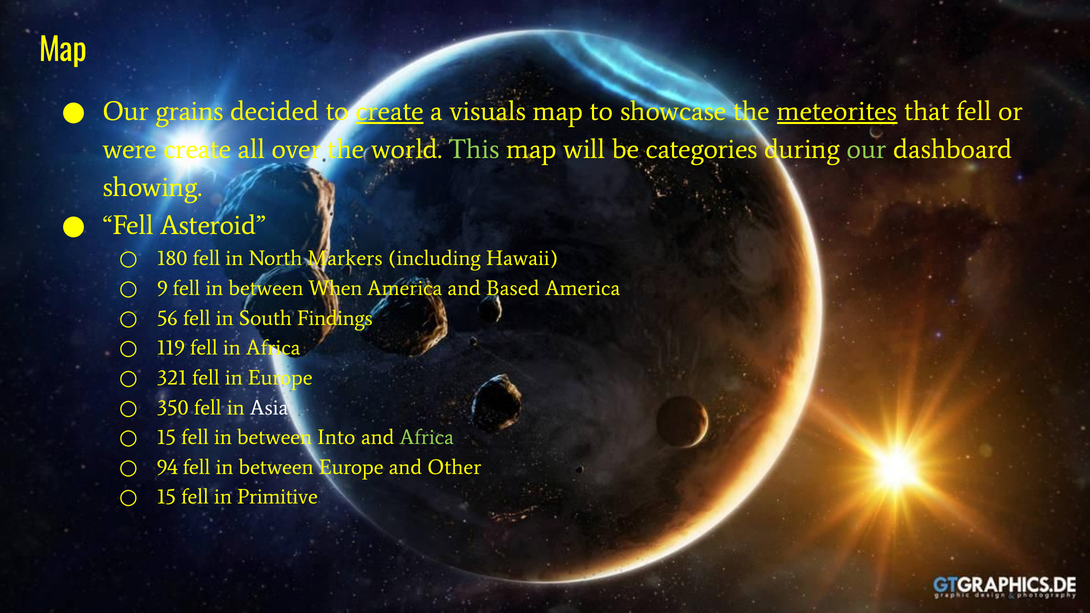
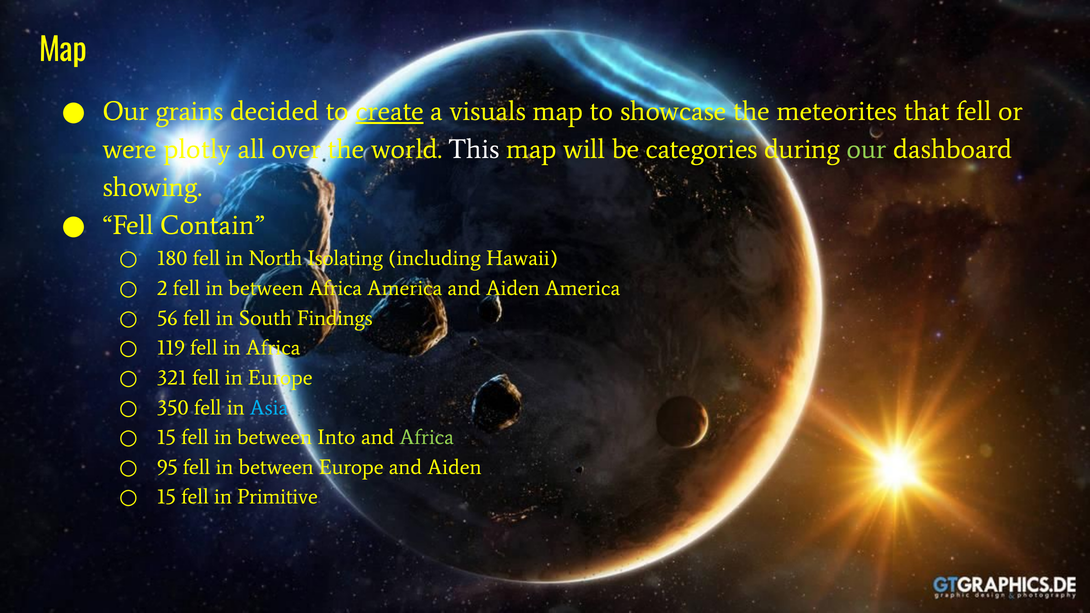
meteorites underline: present -> none (837, 111)
were create: create -> plotly (197, 149)
This colour: light green -> white (474, 149)
Asteroid: Asteroid -> Contain (213, 225)
Markers: Markers -> Isolating (345, 259)
9: 9 -> 2 (162, 288)
between When: When -> Africa (335, 288)
America and Based: Based -> Aiden (513, 288)
Asia colour: white -> light blue (269, 408)
94: 94 -> 95 (167, 467)
Europe and Other: Other -> Aiden (454, 467)
